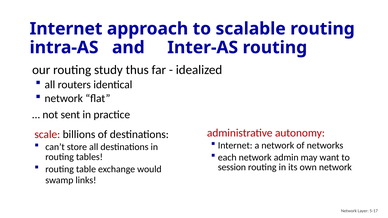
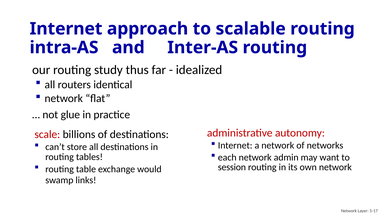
sent: sent -> glue (70, 115)
